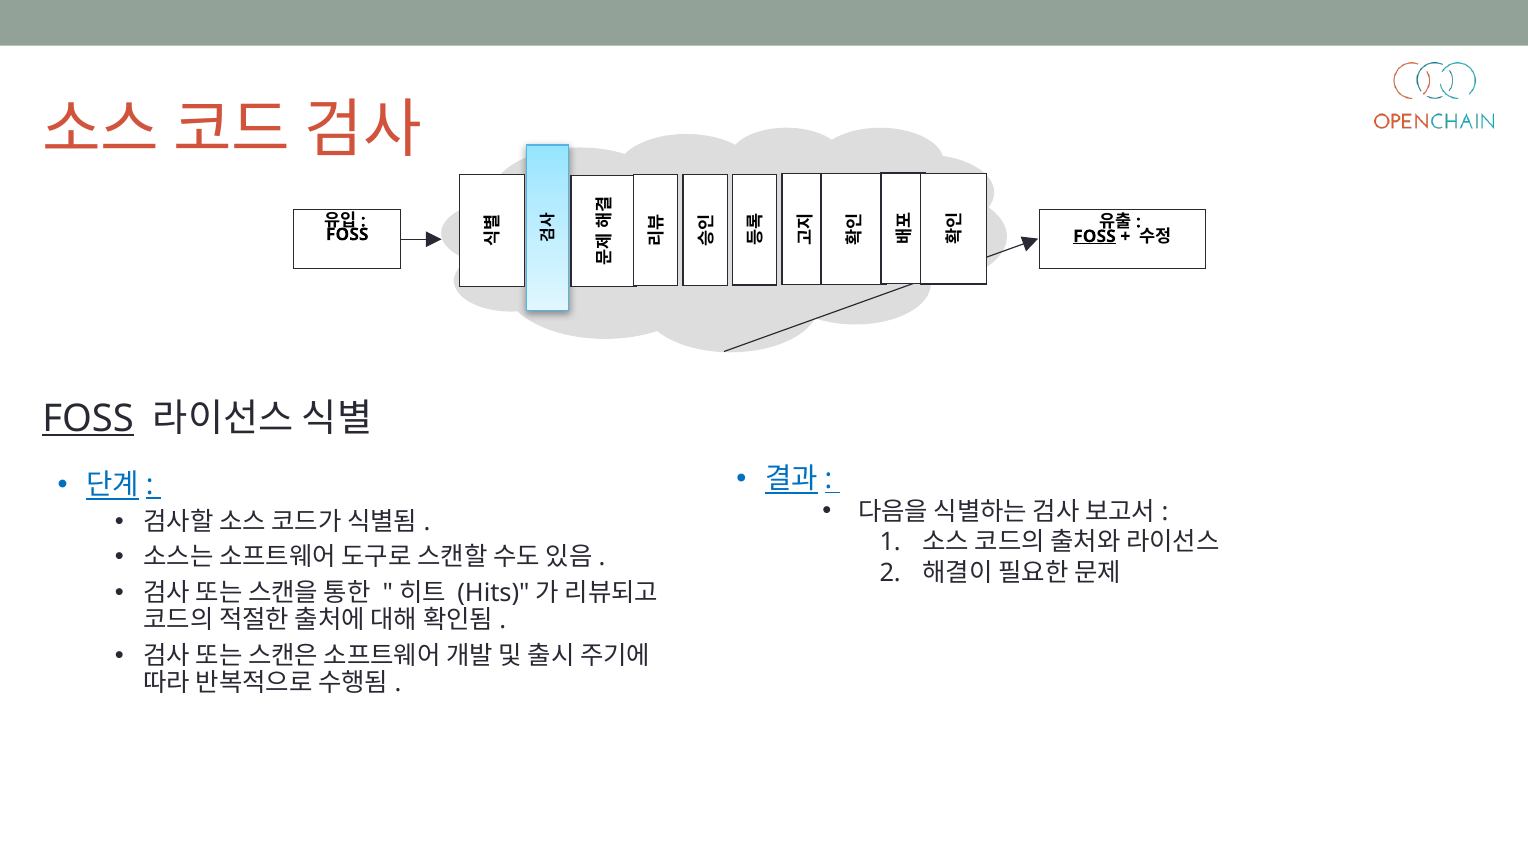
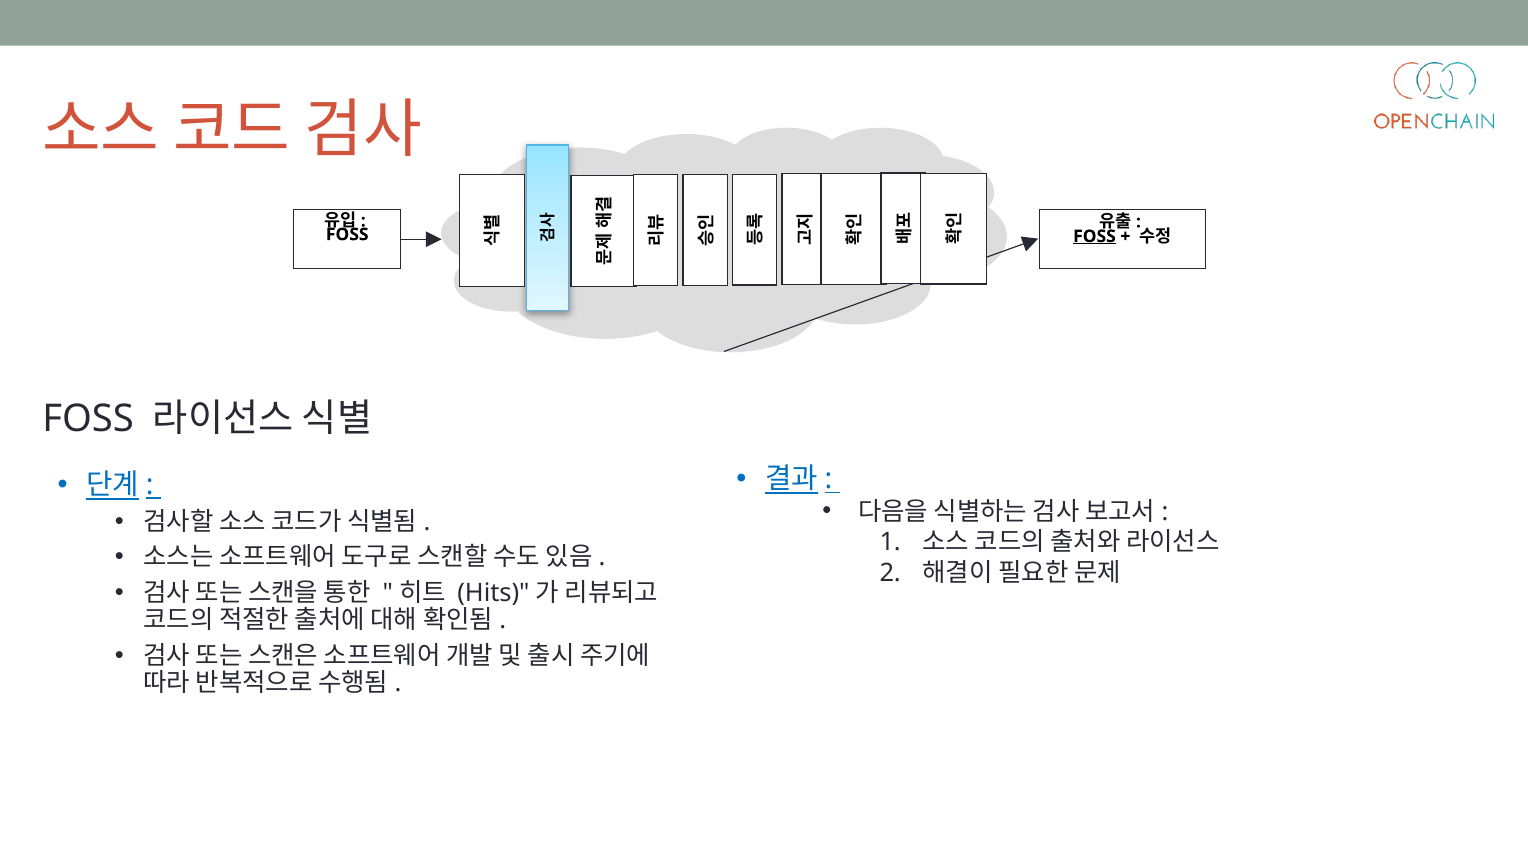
FOSS underline: present -> none (88, 419)
